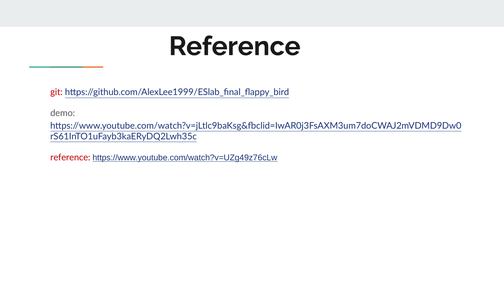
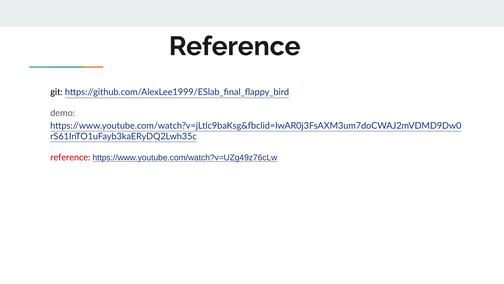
git colour: red -> black (56, 92)
